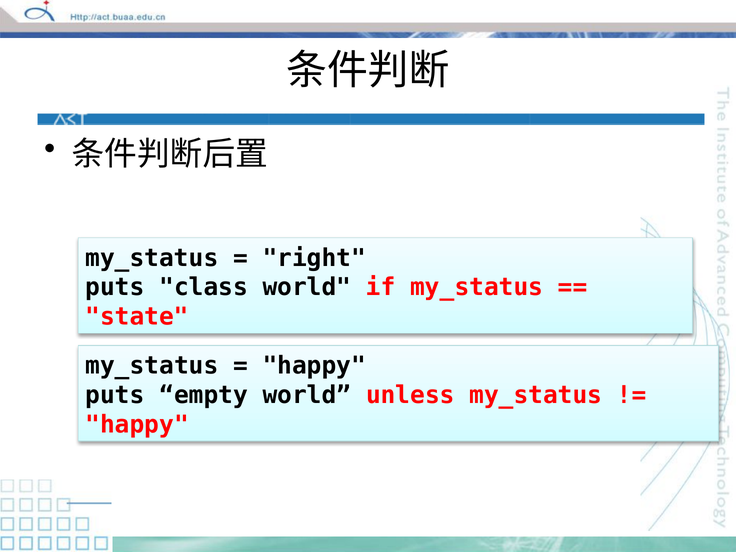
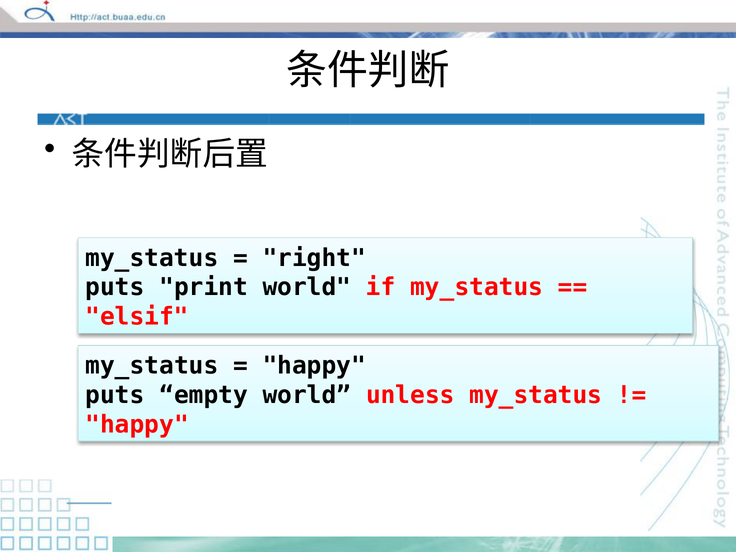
class: class -> print (204, 287)
state: state -> elsif (137, 317)
